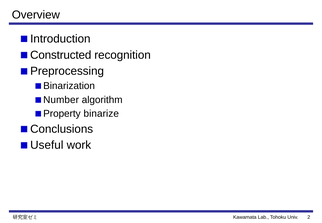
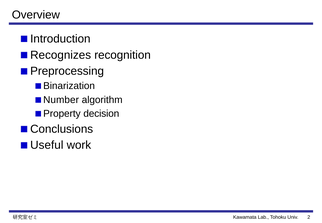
Constructed: Constructed -> Recognizes (61, 55)
binarize: binarize -> decision (101, 114)
